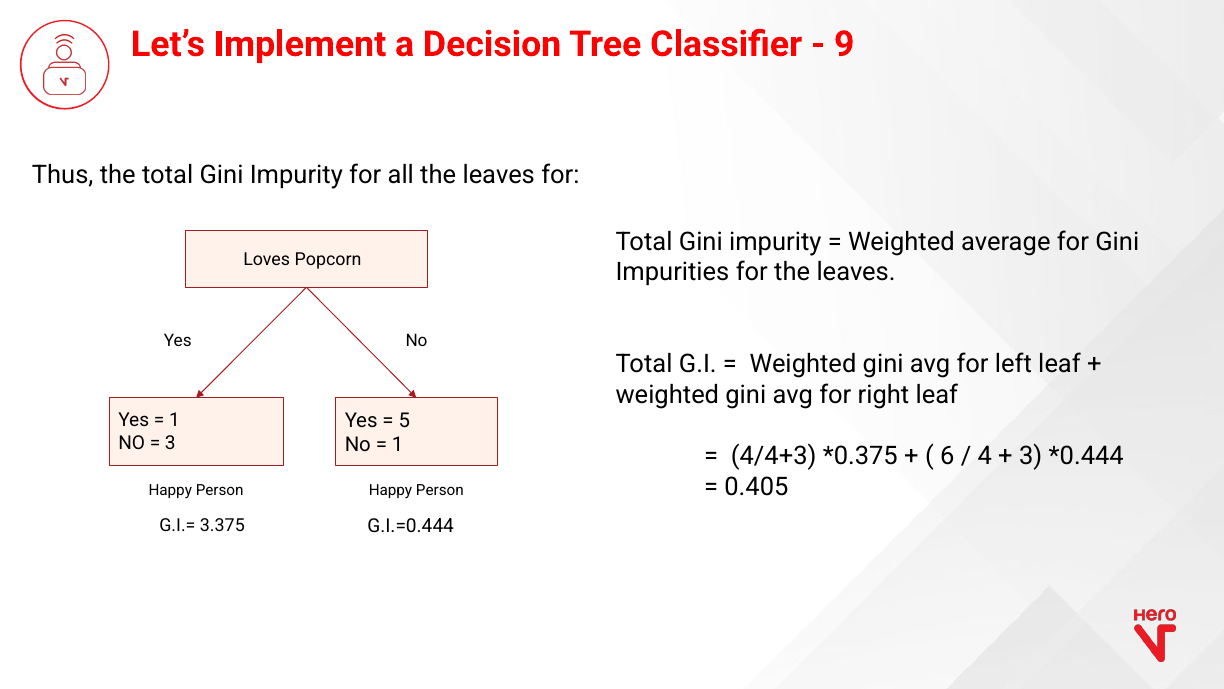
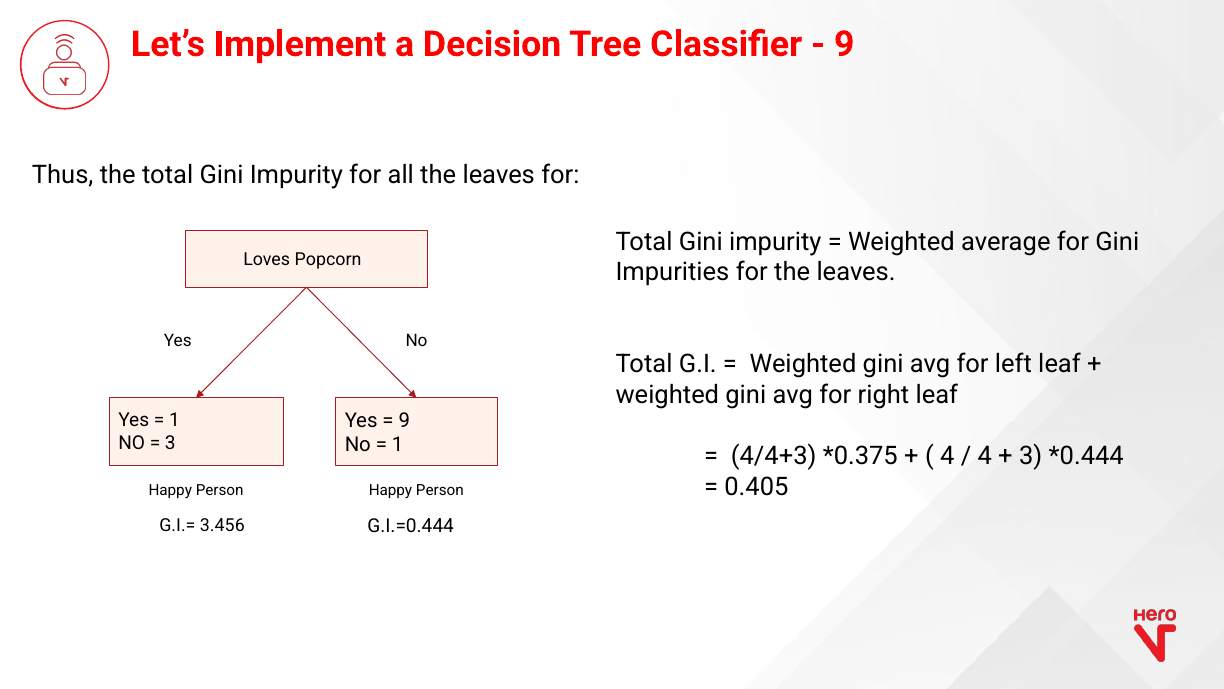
5: 5 -> 9 (404, 420)
6: 6 -> 4 (947, 456)
3.375: 3.375 -> 3.456 (222, 525)
